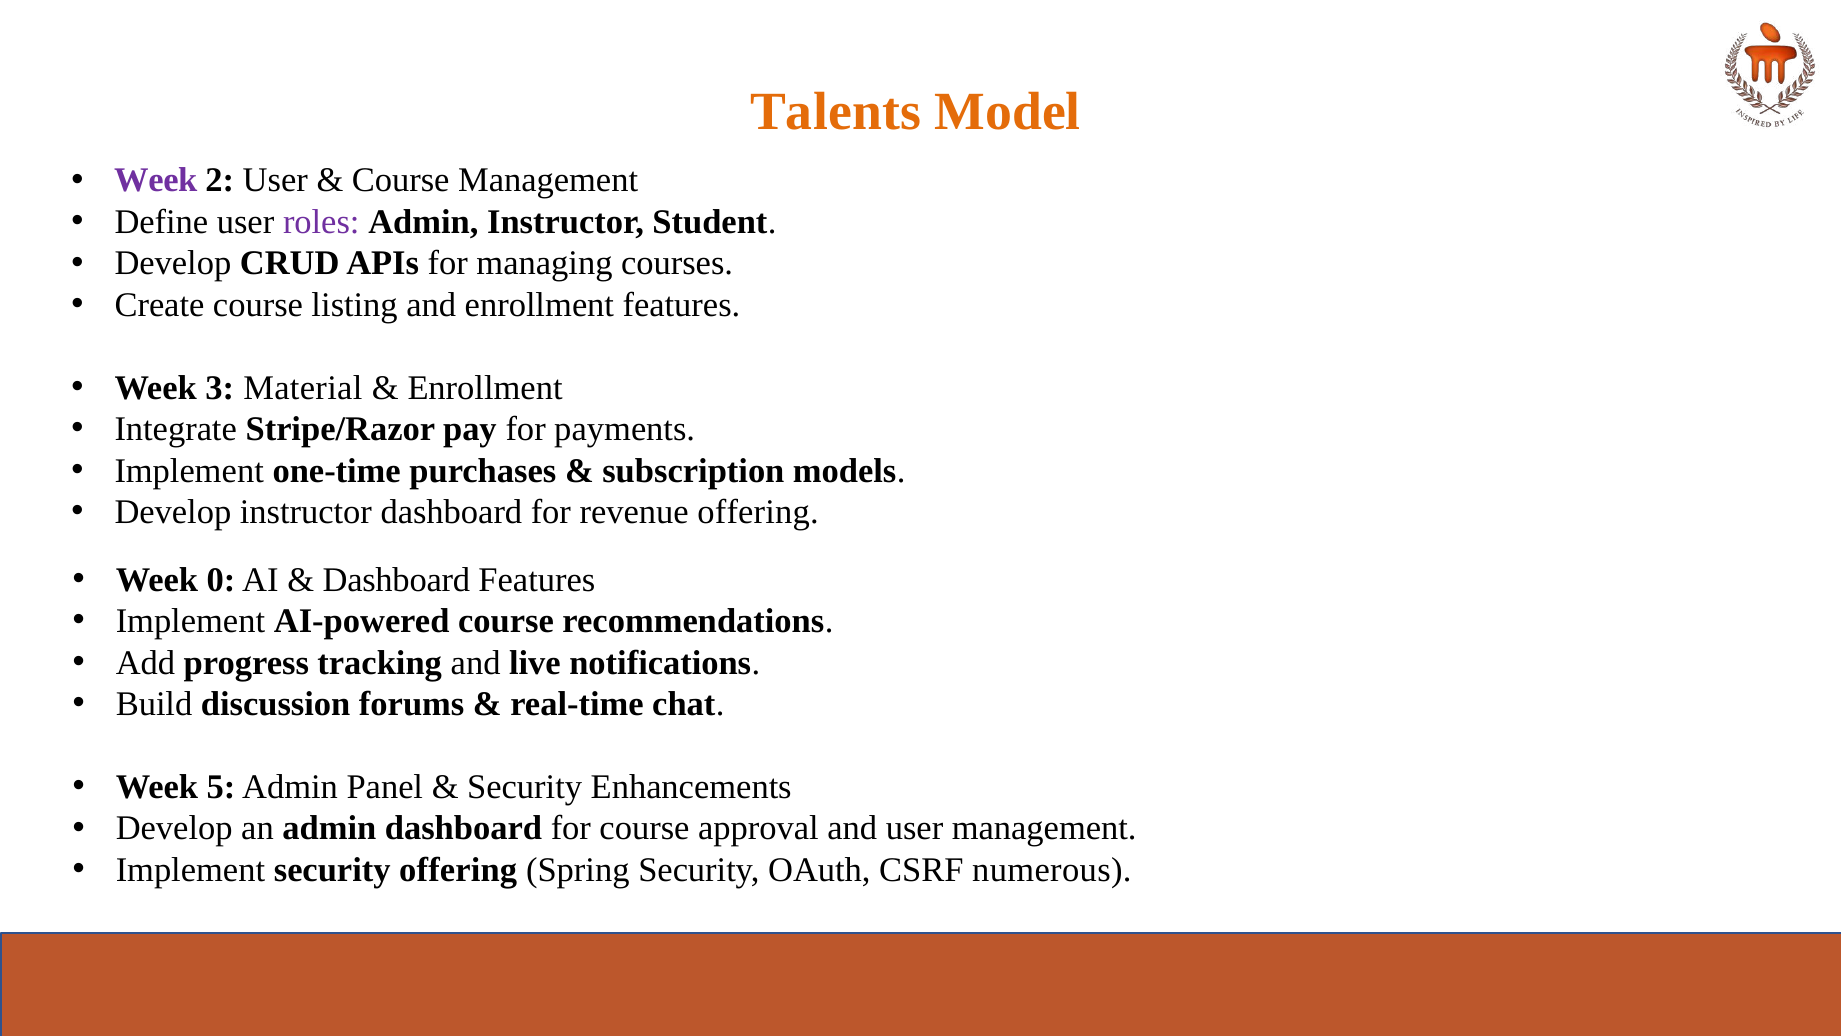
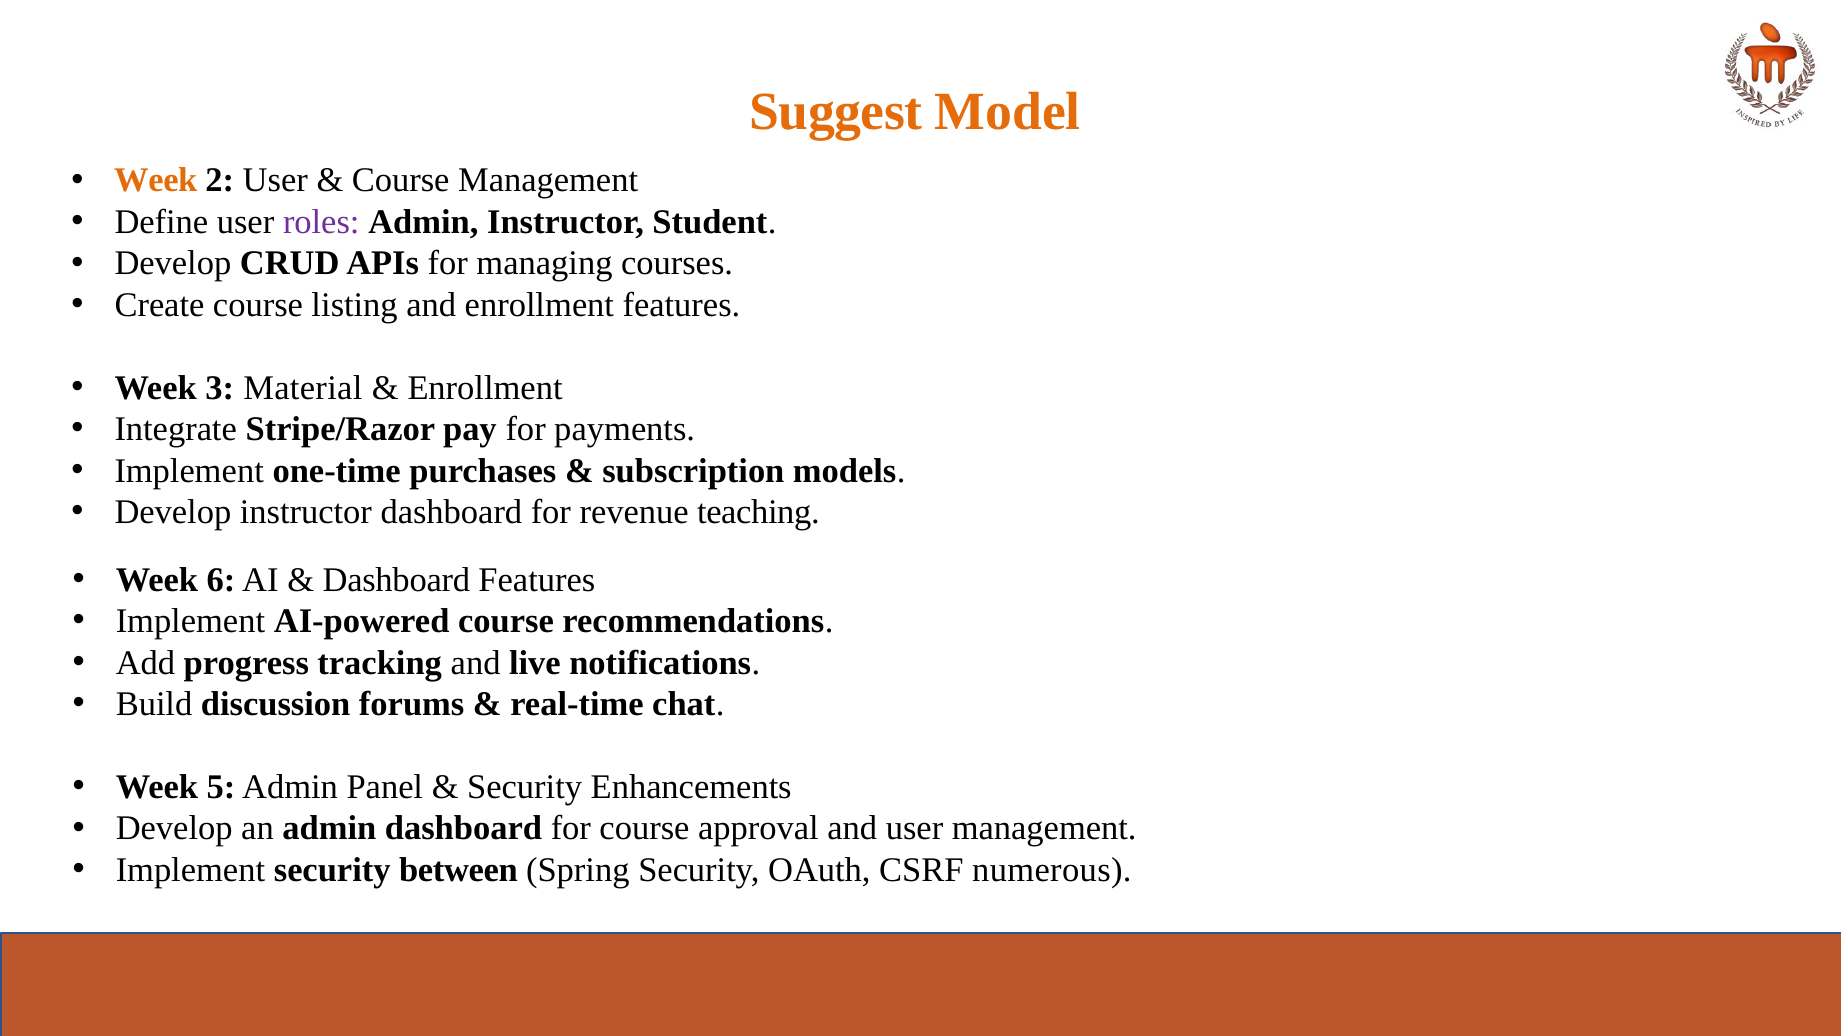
Talents: Talents -> Suggest (836, 112)
Week colour: purple -> orange (156, 180)
revenue offering: offering -> teaching (758, 512)
0: 0 -> 6 (221, 580)
security offering: offering -> between (458, 870)
